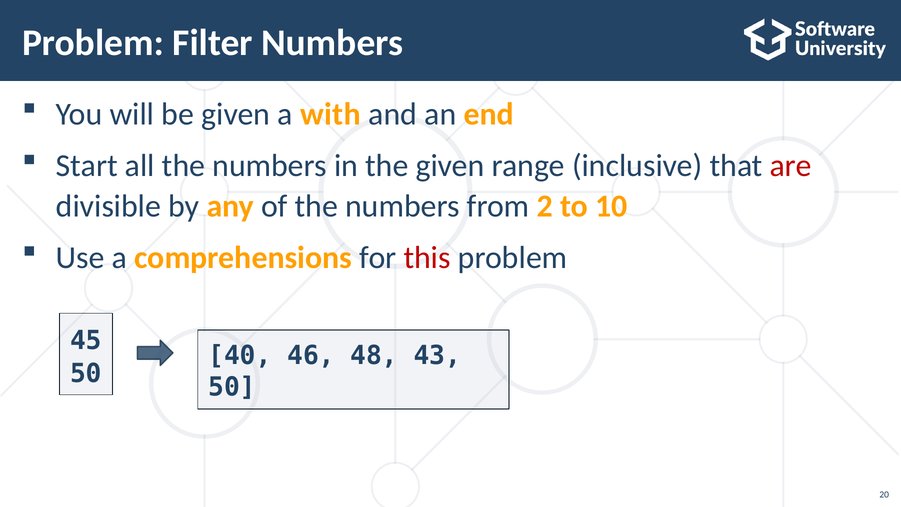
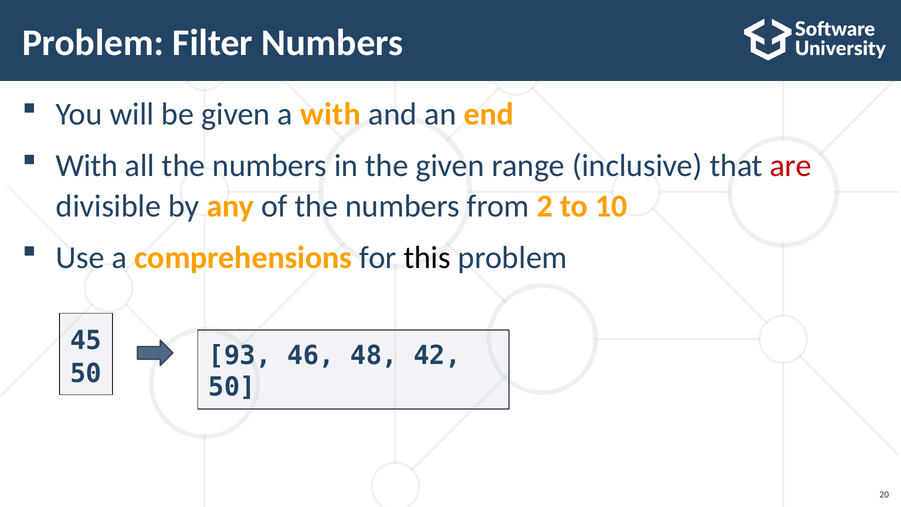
Start: Start -> With (87, 166)
this colour: red -> black (427, 257)
40: 40 -> 93 (240, 355)
43: 43 -> 42 (437, 355)
